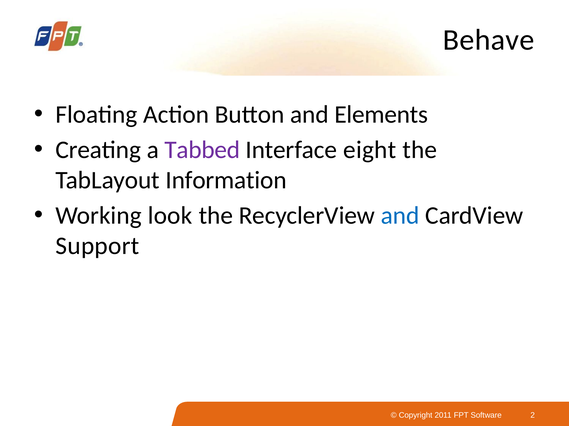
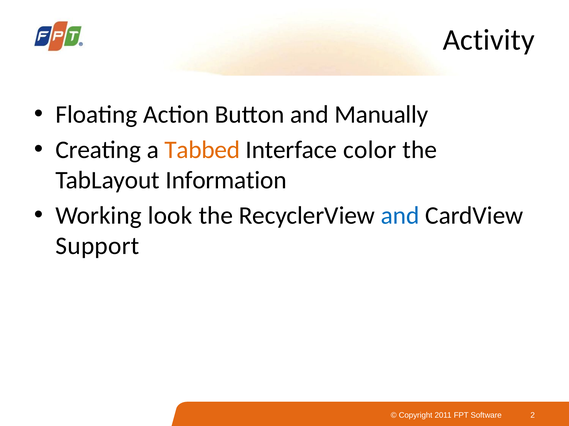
Behave: Behave -> Activity (489, 40)
Elements: Elements -> Manually (381, 115)
Tabbed colour: purple -> orange (202, 150)
eight: eight -> color (370, 150)
